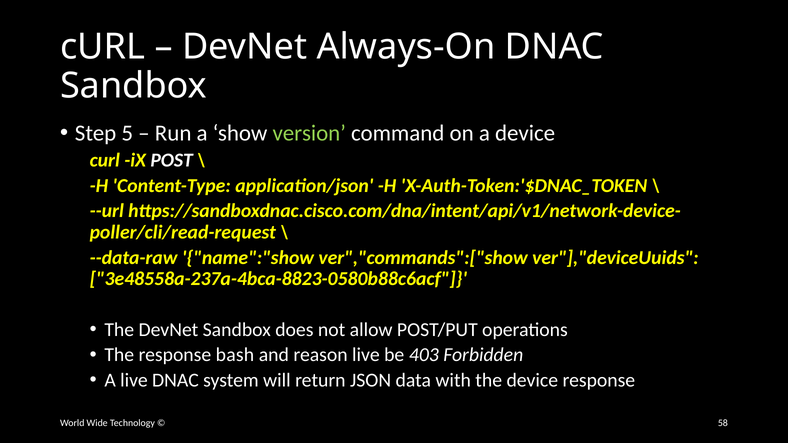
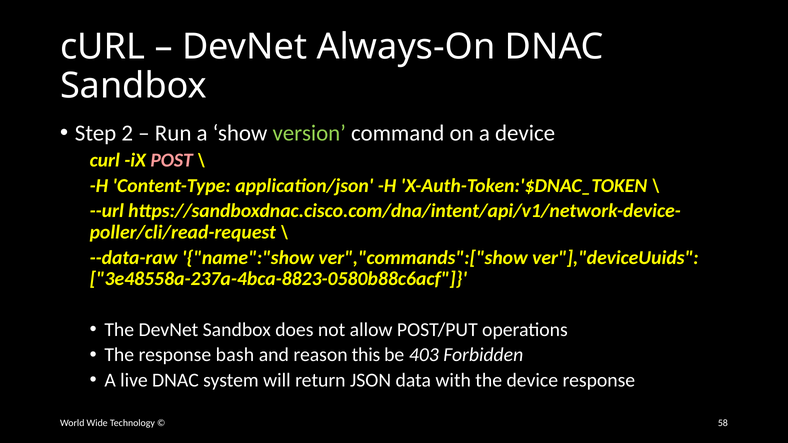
5: 5 -> 2 (127, 133)
POST colour: white -> pink (172, 160)
reason live: live -> this (366, 355)
